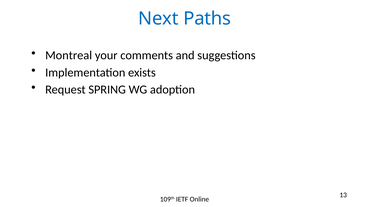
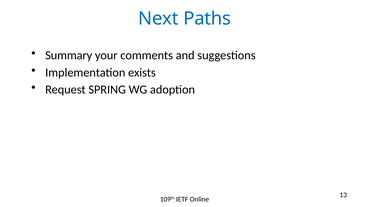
Montreal: Montreal -> Summary (69, 55)
